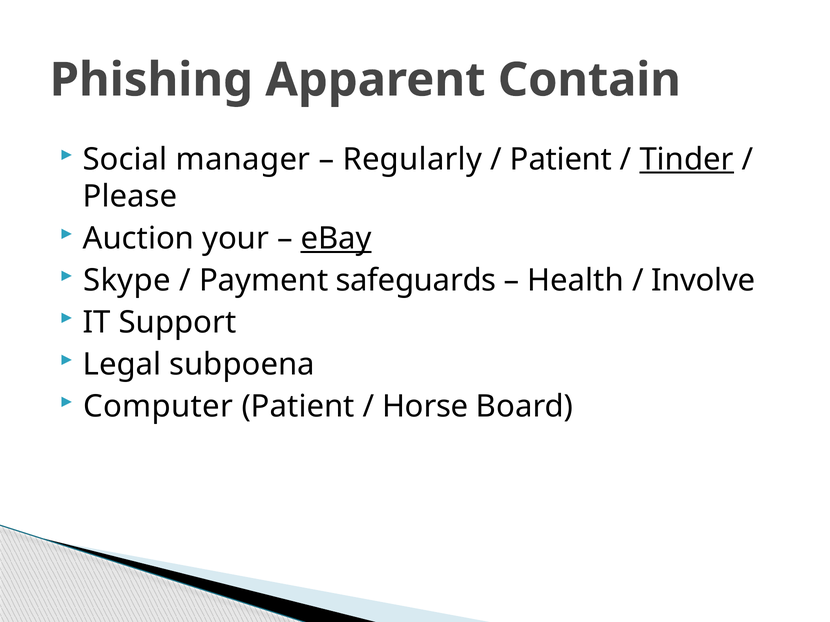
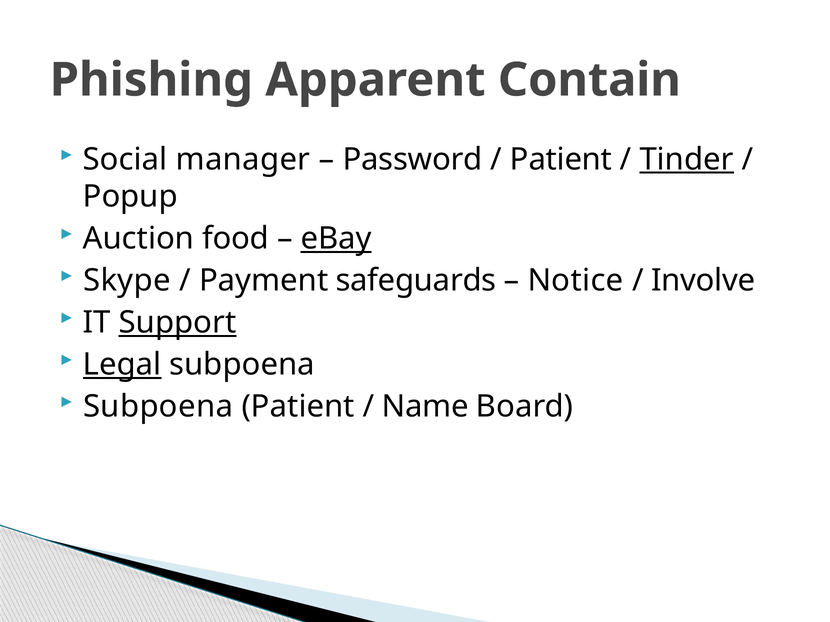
Regularly: Regularly -> Password (413, 159)
Please: Please -> Popup (130, 197)
your: your -> food (236, 239)
Health: Health -> Notice (575, 281)
Support underline: none -> present (177, 323)
Legal underline: none -> present (122, 365)
Computer: Computer -> Subpoena (158, 407)
Horse: Horse -> Name (425, 407)
